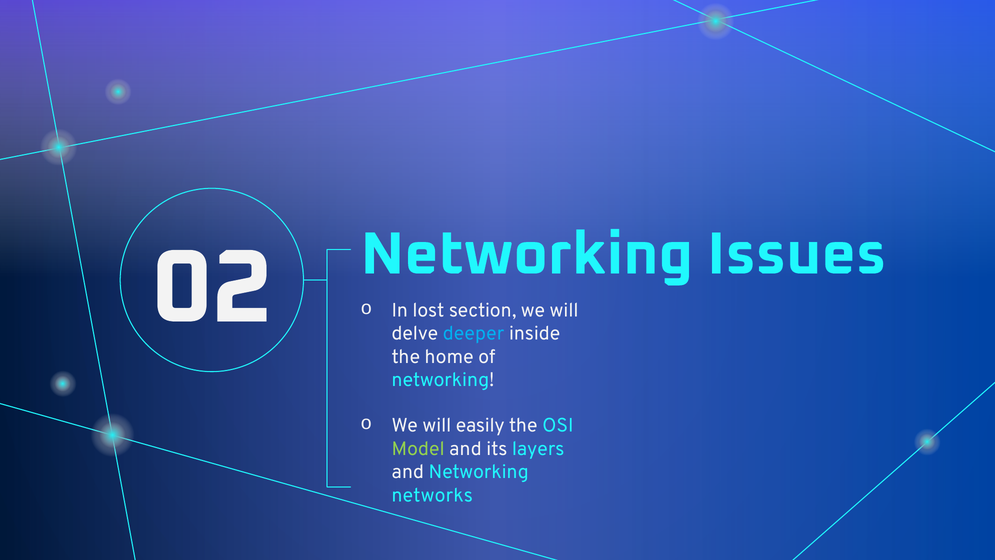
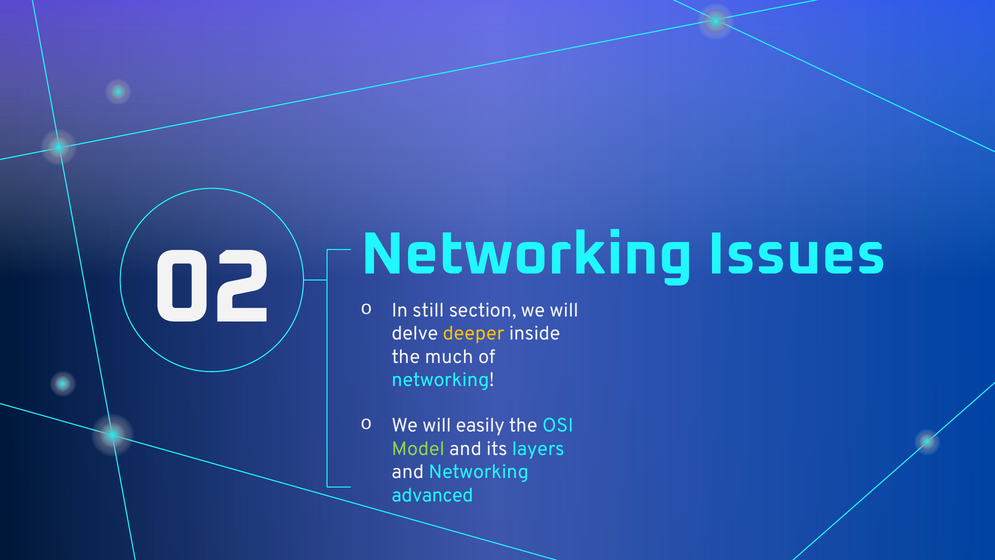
lost: lost -> still (428, 310)
deeper colour: light blue -> yellow (474, 333)
home: home -> much (449, 357)
networks: networks -> advanced (432, 495)
